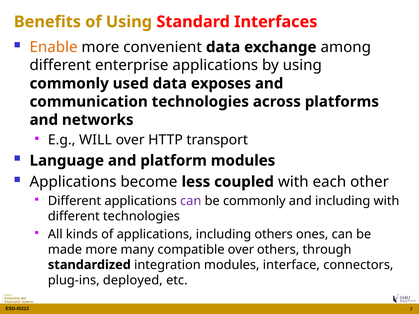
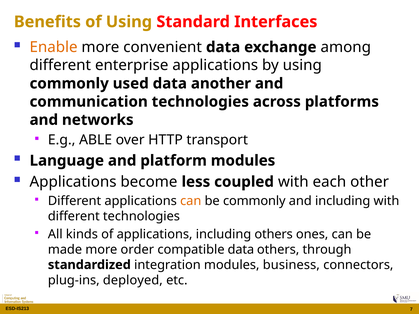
exposes: exposes -> another (221, 84)
WILL: WILL -> ABLE (96, 140)
can colour: purple -> orange (191, 201)
many: many -> order (137, 250)
compatible over: over -> data (241, 250)
interface: interface -> business (291, 265)
